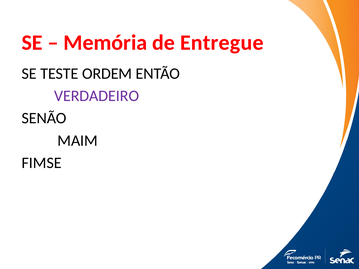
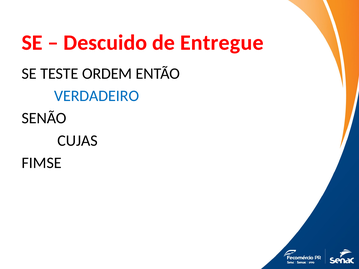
Memória: Memória -> Descuido (105, 43)
VERDADEIRO colour: purple -> blue (97, 96)
MAIM: MAIM -> CUJAS (78, 141)
